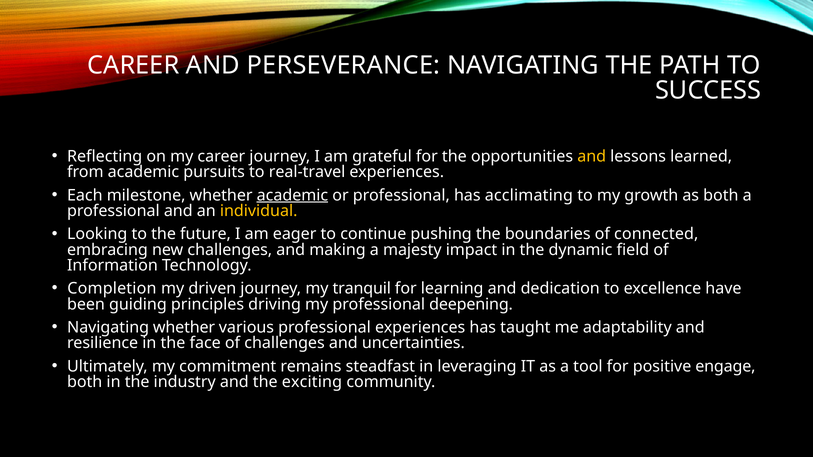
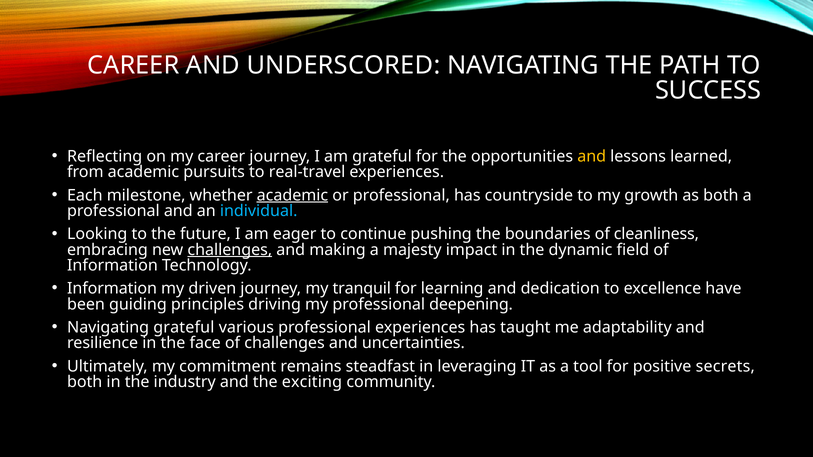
PERSEVERANCE: PERSEVERANCE -> UNDERSCORED (343, 65)
acclimating: acclimating -> countryside (529, 195)
individual colour: yellow -> light blue (259, 211)
connected: connected -> cleanliness (656, 234)
challenges underline: none -> present (230, 250)
Completion: Completion -> Information (112, 289)
Navigating whether: whether -> grateful (184, 328)
engage: engage -> secrets (725, 367)
